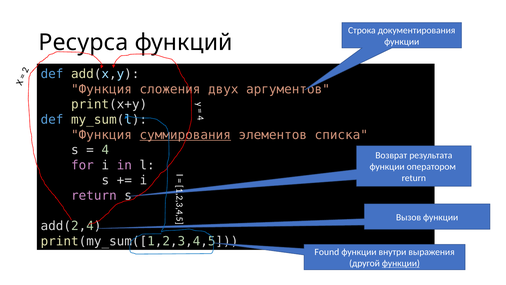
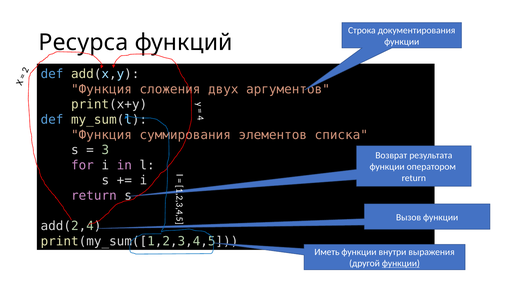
суммирования underline: present -> none (185, 135)
4: 4 -> 3 (105, 150)
Found: Found -> Иметь (327, 252)
